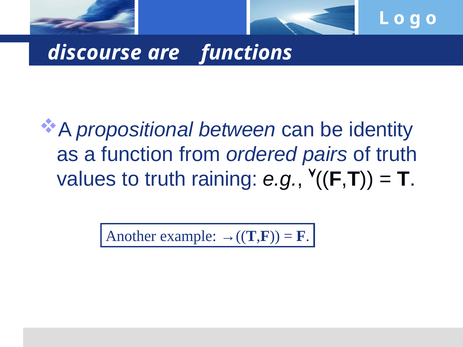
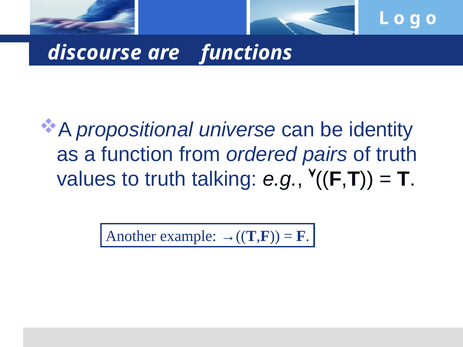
between: between -> universe (237, 130)
raining: raining -> talking (224, 179)
